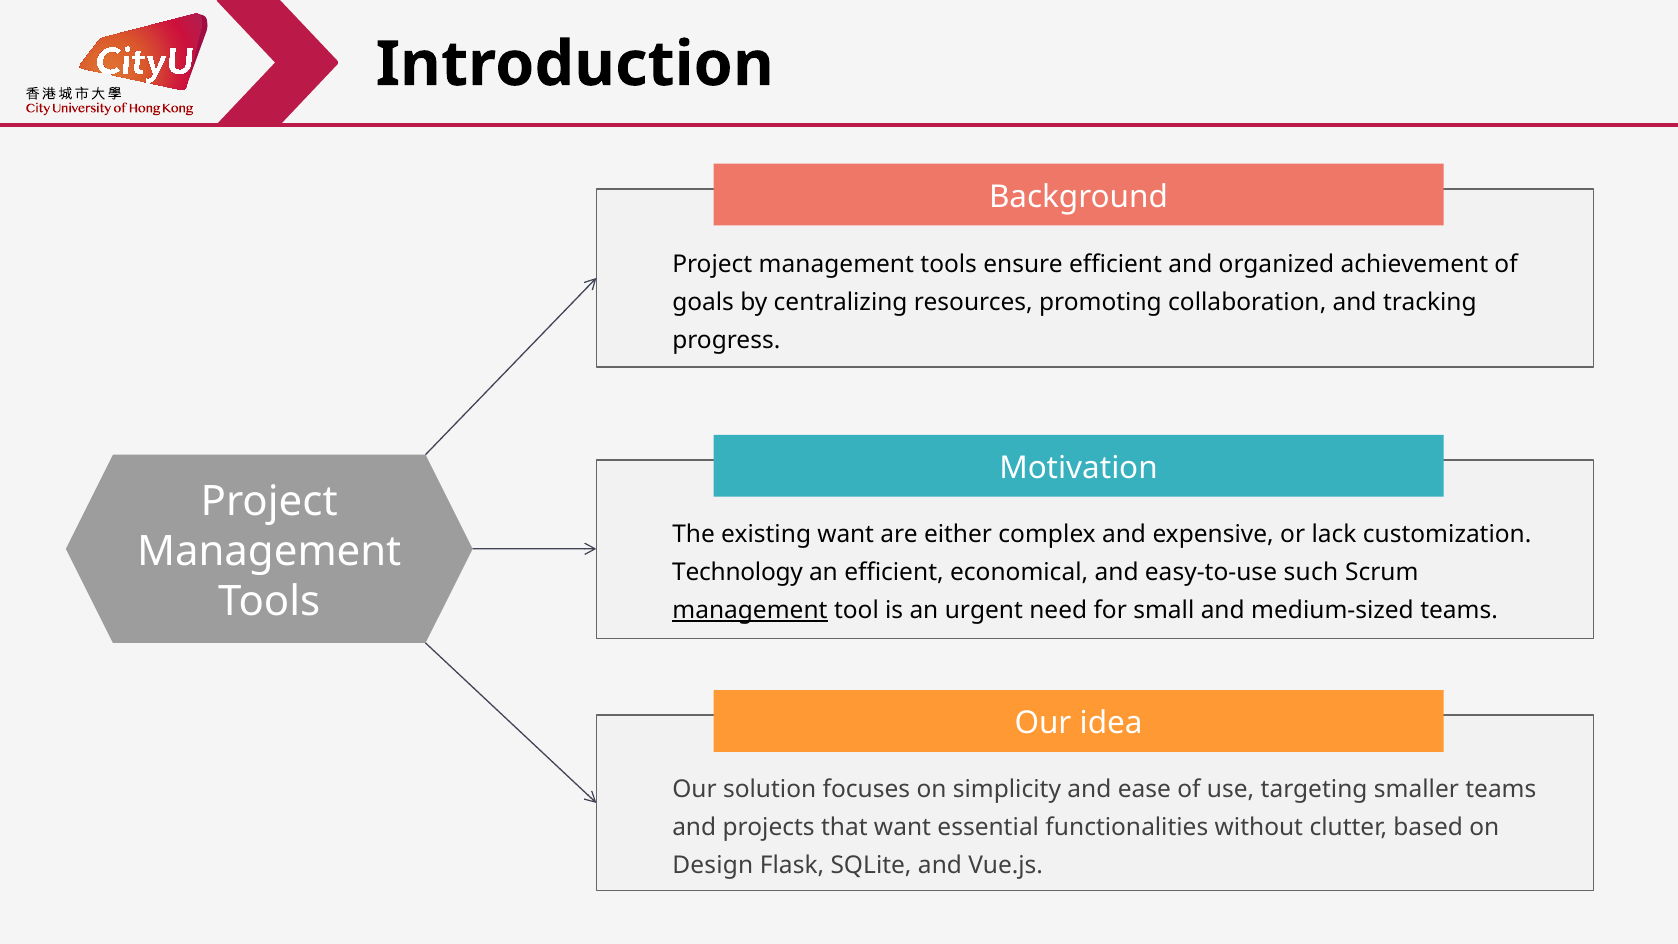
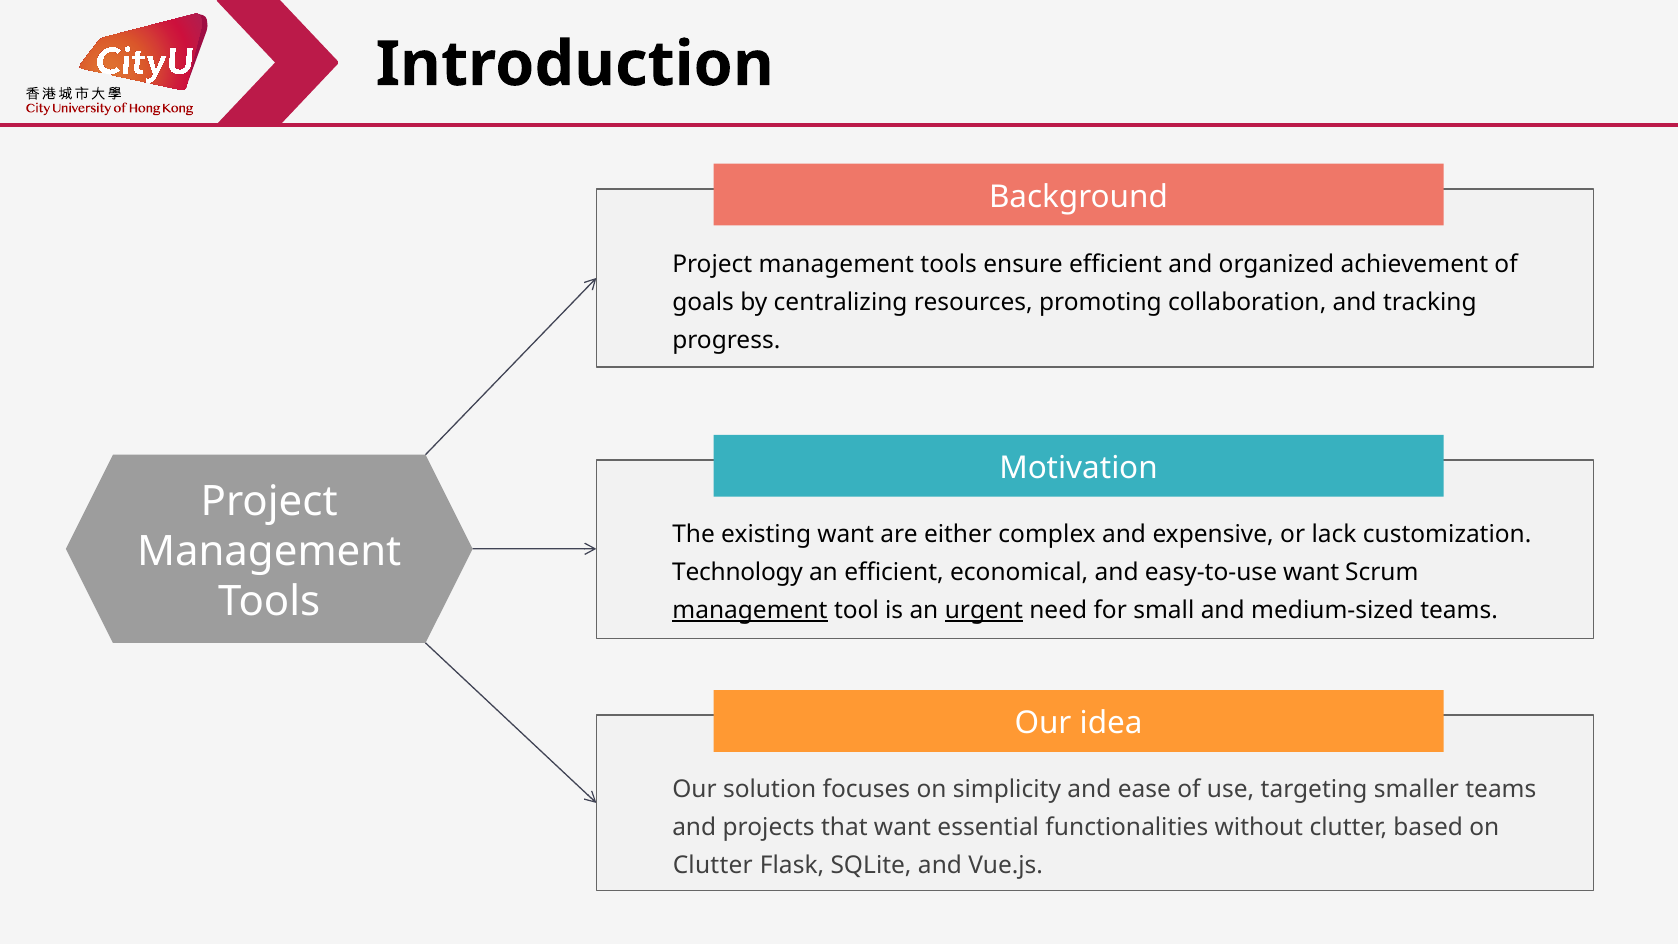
easy-to-use such: such -> want (1311, 573)
urgent underline: none -> present (984, 611)
Design: Design -> Clutter (713, 866)
